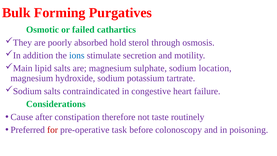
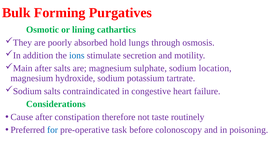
failed: failed -> lining (83, 30)
sterol: sterol -> lungs (139, 43)
lipid: lipid -> after (43, 68)
for colour: red -> blue (53, 130)
